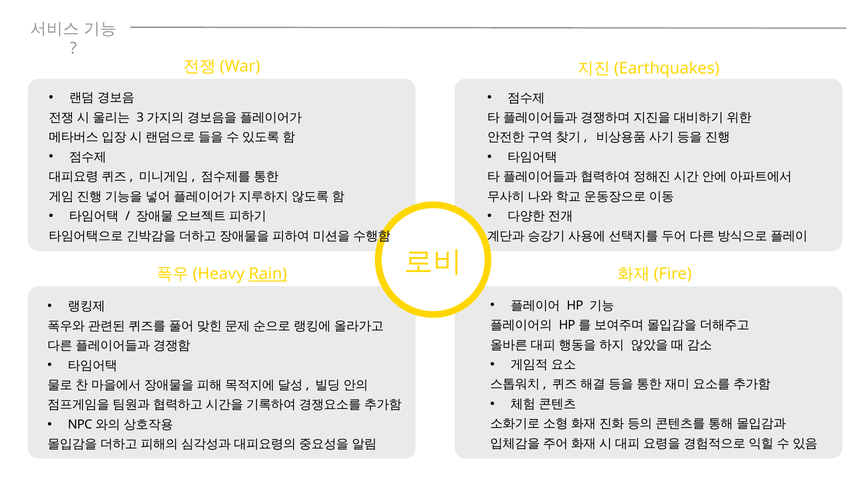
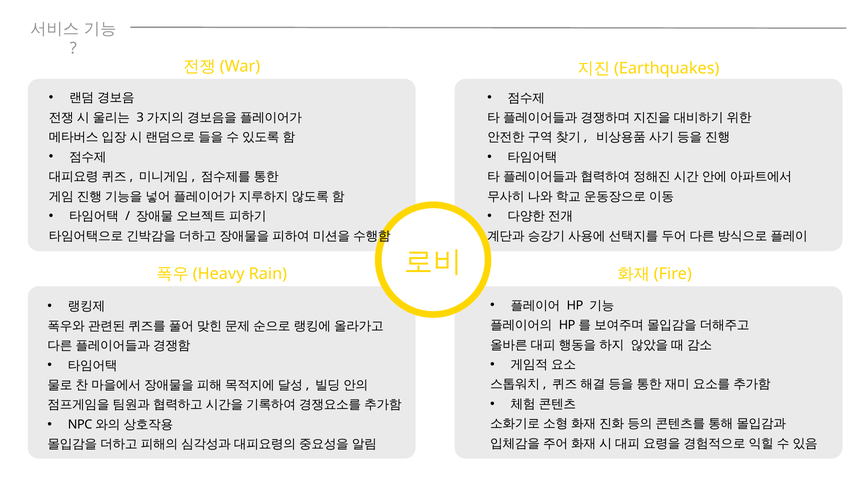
Rain underline: present -> none (268, 274)
